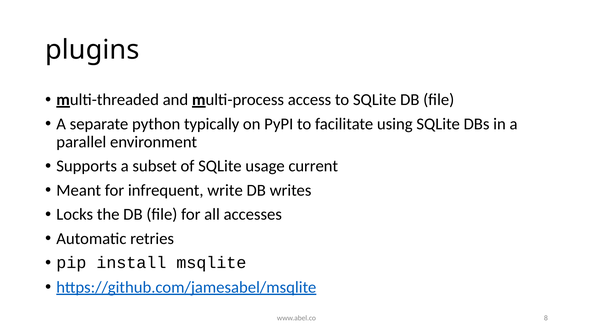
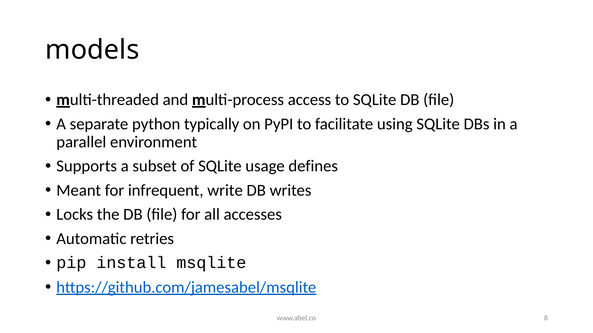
plugins: plugins -> models (92, 50)
current: current -> defines (313, 166)
